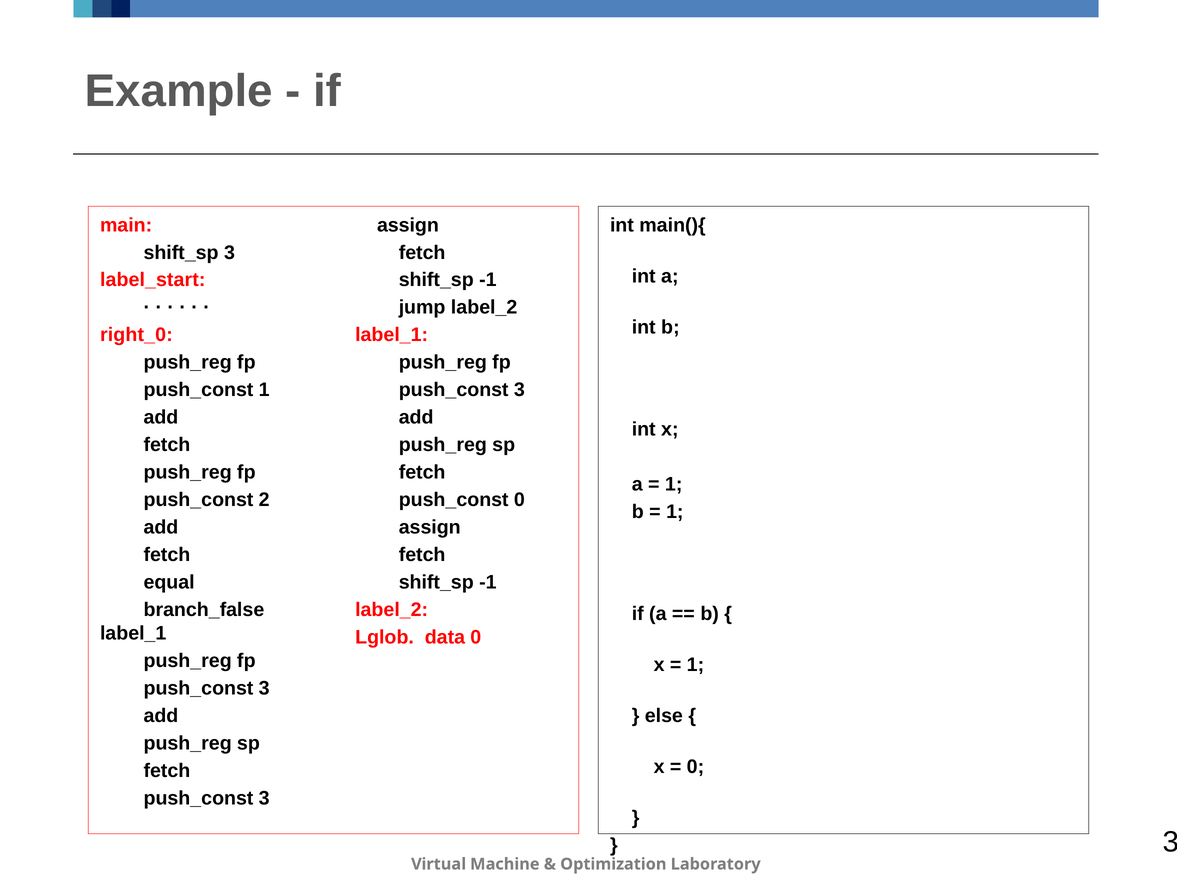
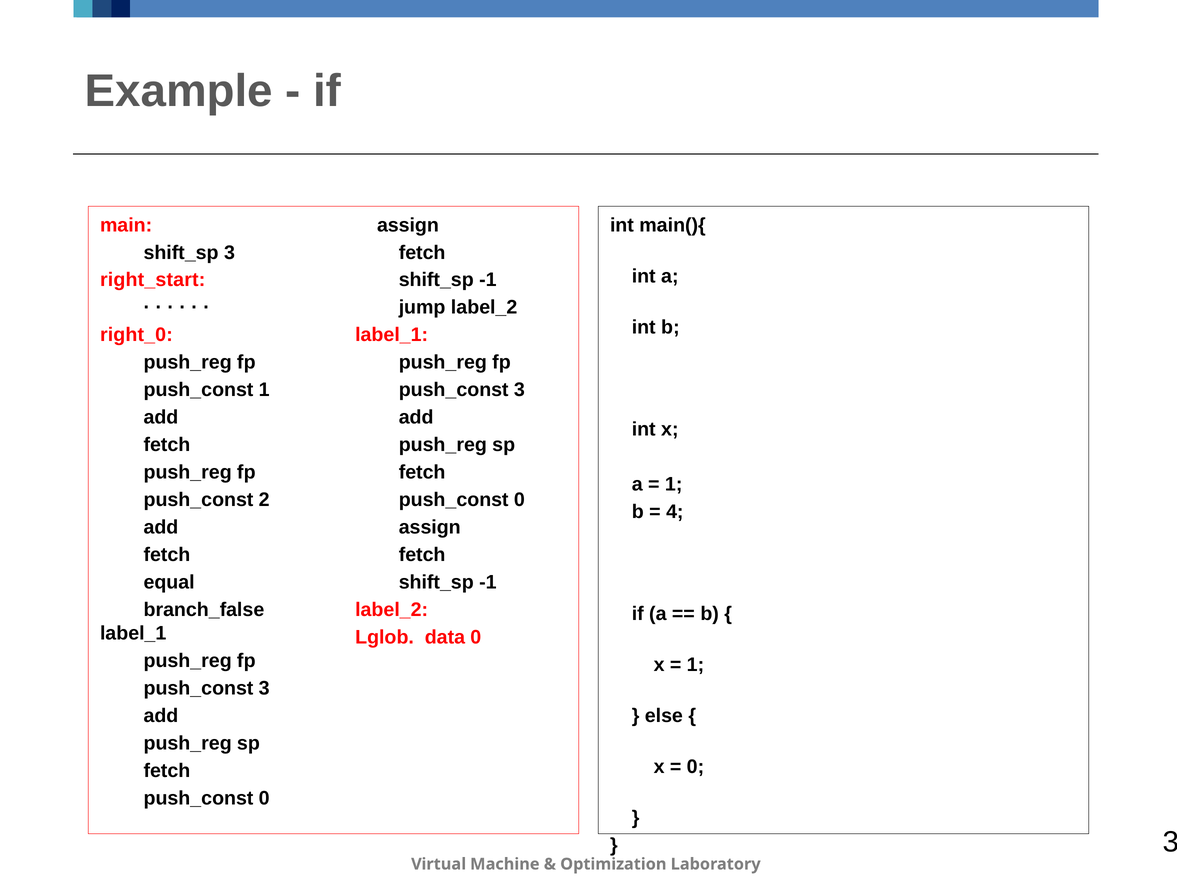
label_start: label_start -> right_start (153, 280)
1: 1 -> 4 (675, 512)
3: 3 -> 0 (264, 798)
